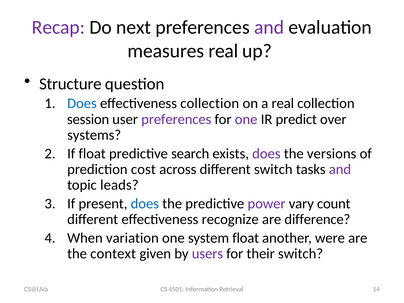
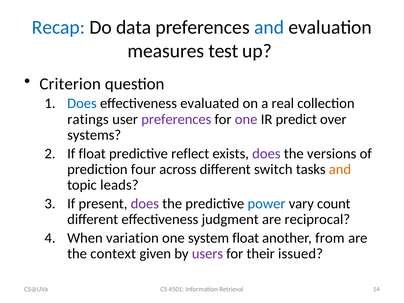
Recap colour: purple -> blue (58, 27)
next: next -> data (134, 27)
and colour: purple -> blue (269, 27)
measures real: real -> test (223, 51)
Structure: Structure -> Criterion (70, 84)
effectiveness collection: collection -> evaluated (210, 104)
session: session -> ratings (88, 119)
search: search -> reflect (190, 154)
cost: cost -> four (143, 169)
and colour: purple -> orange (340, 169)
does colour: blue -> purple (145, 204)
power colour: purple -> blue (267, 204)
recognize: recognize -> judgment (230, 219)
difference: difference -> reciprocal (317, 219)
were: were -> from (330, 238)
their switch: switch -> issued (301, 254)
